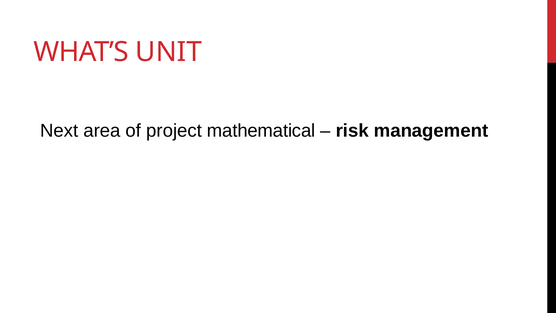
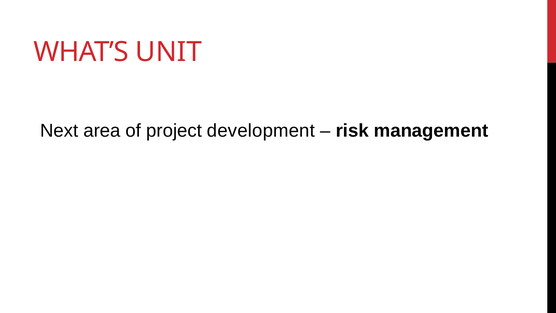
mathematical: mathematical -> development (261, 131)
